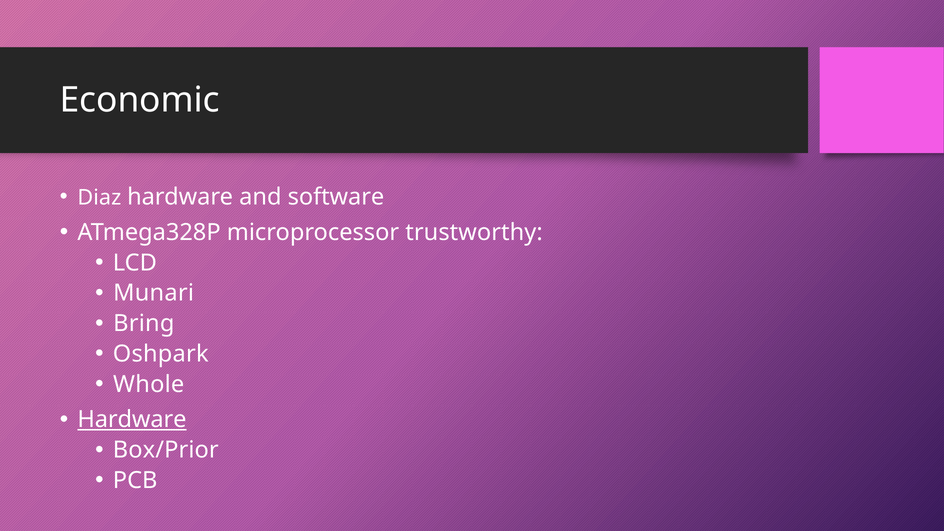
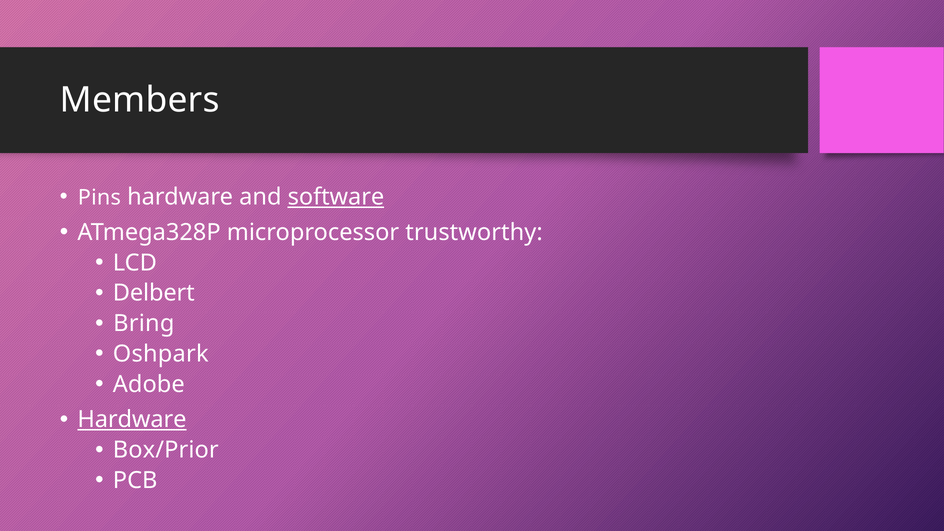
Economic: Economic -> Members (140, 100)
Diaz: Diaz -> Pins (99, 198)
software underline: none -> present (336, 197)
Munari: Munari -> Delbert (154, 293)
Whole: Whole -> Adobe (149, 384)
